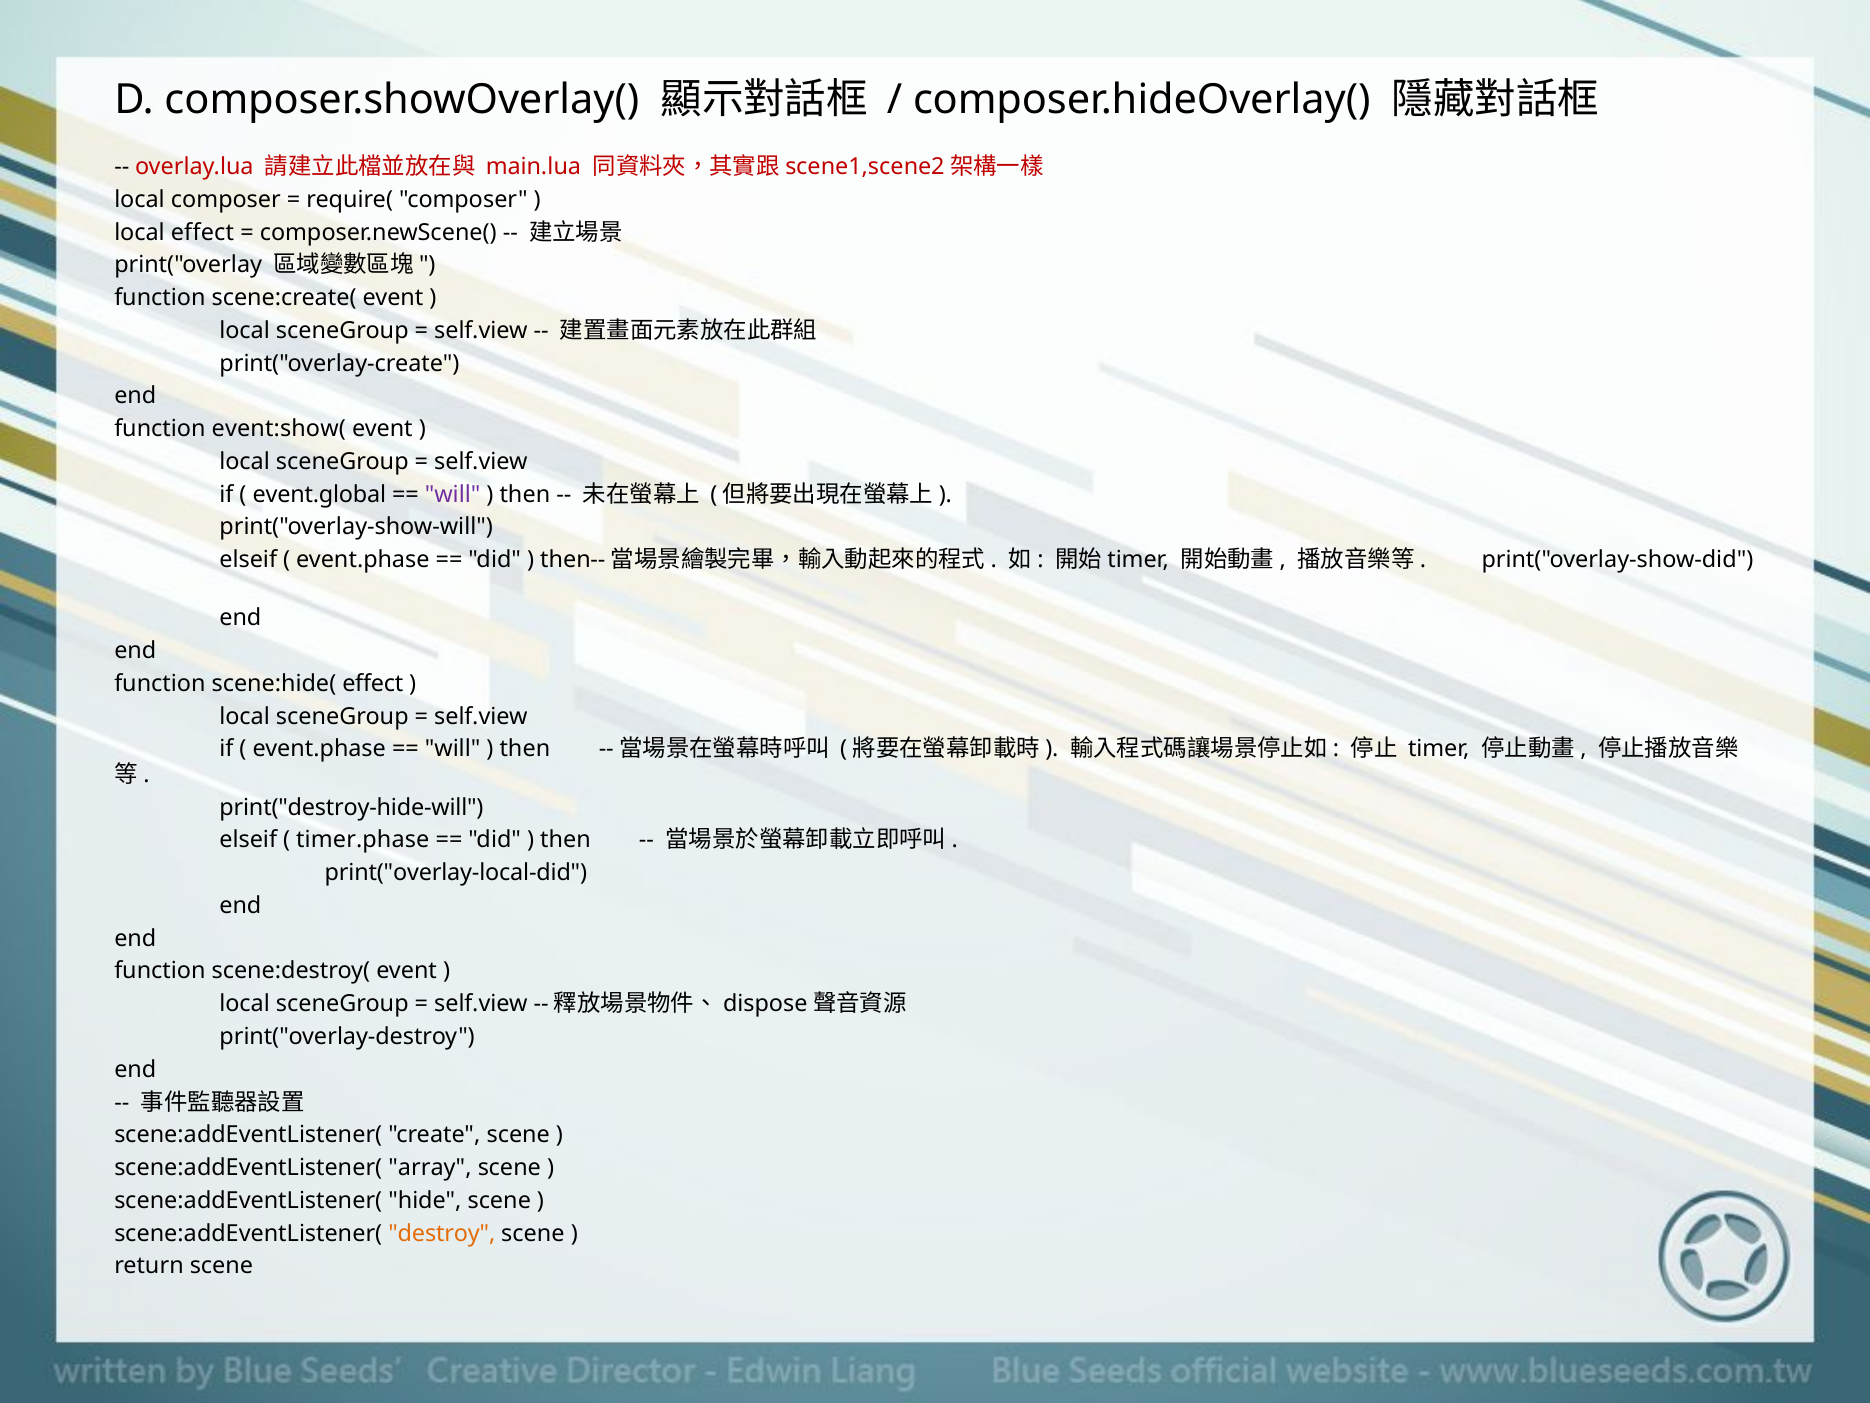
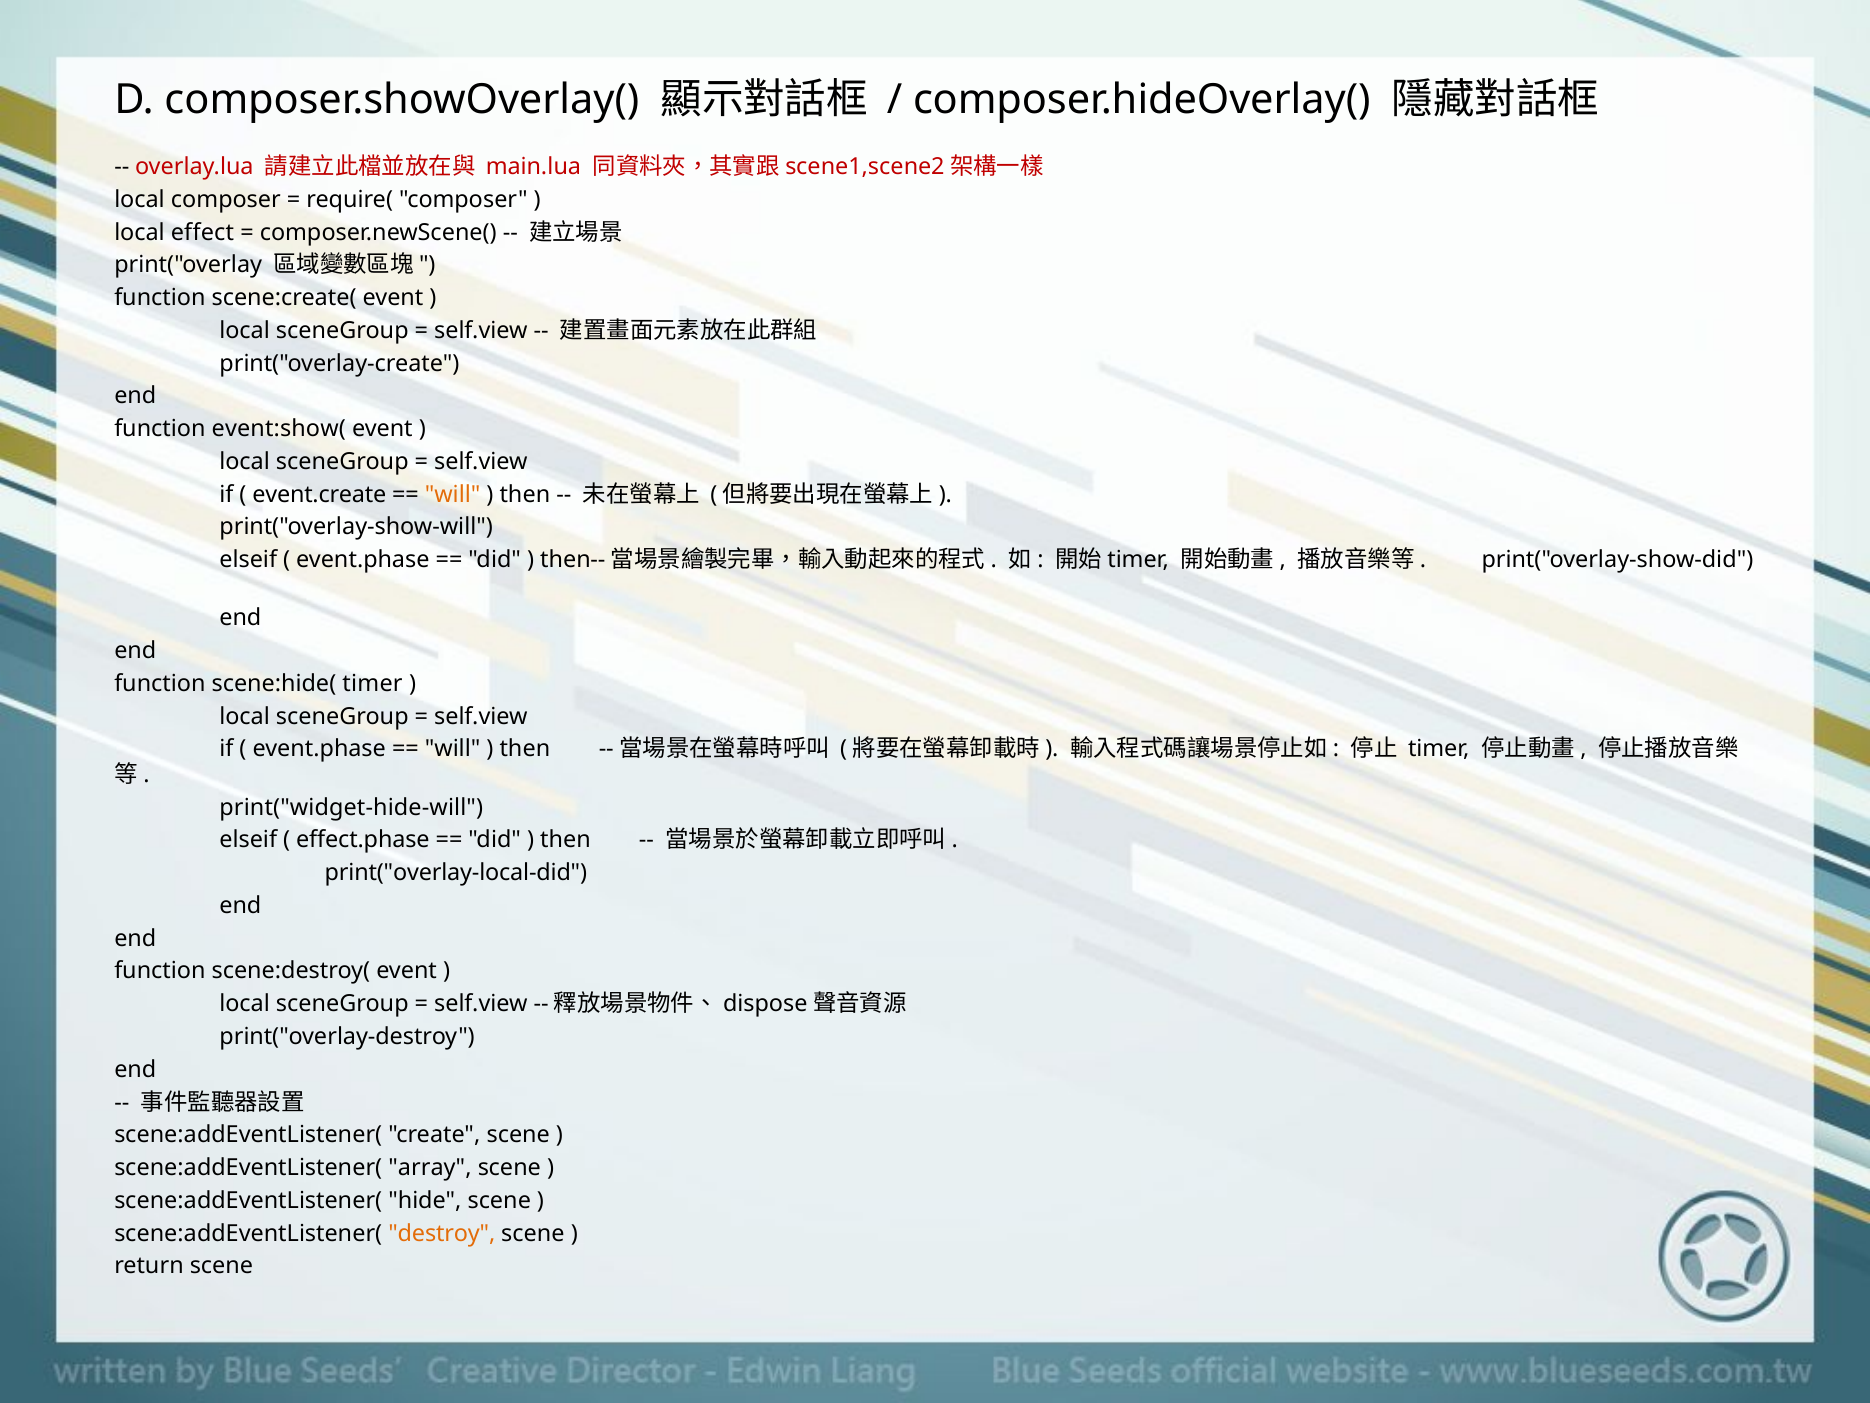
event.global: event.global -> event.create (319, 494)
will colour: purple -> orange (453, 494)
scene:hide( effect: effect -> timer (373, 683)
print("destroy-hide-will: print("destroy-hide-will -> print("widget-hide-will (351, 807)
timer.phase: timer.phase -> effect.phase (363, 840)
